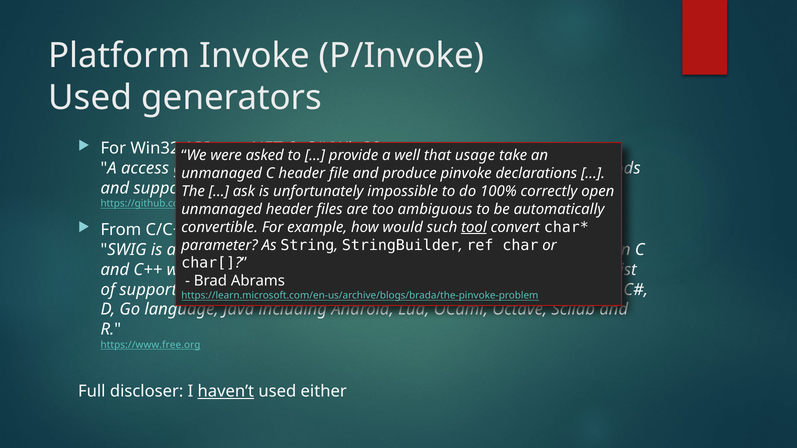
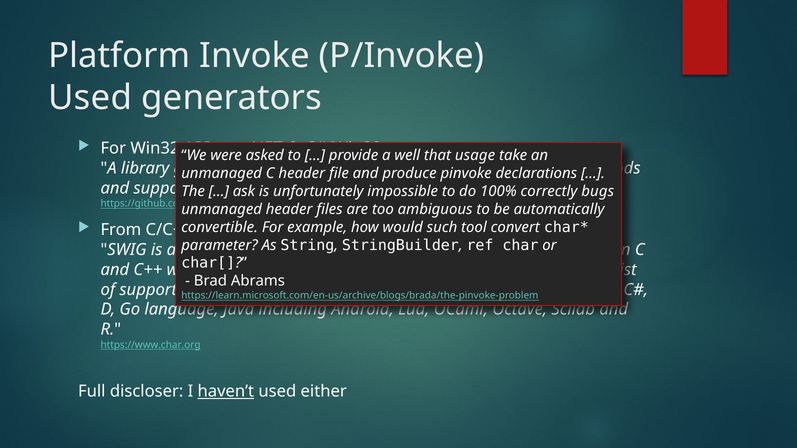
access: access -> library (145, 168)
open: open -> bugs (598, 191)
tool underline: present -> none (474, 227)
https://www.free.org: https://www.free.org -> https://www.char.org (151, 345)
